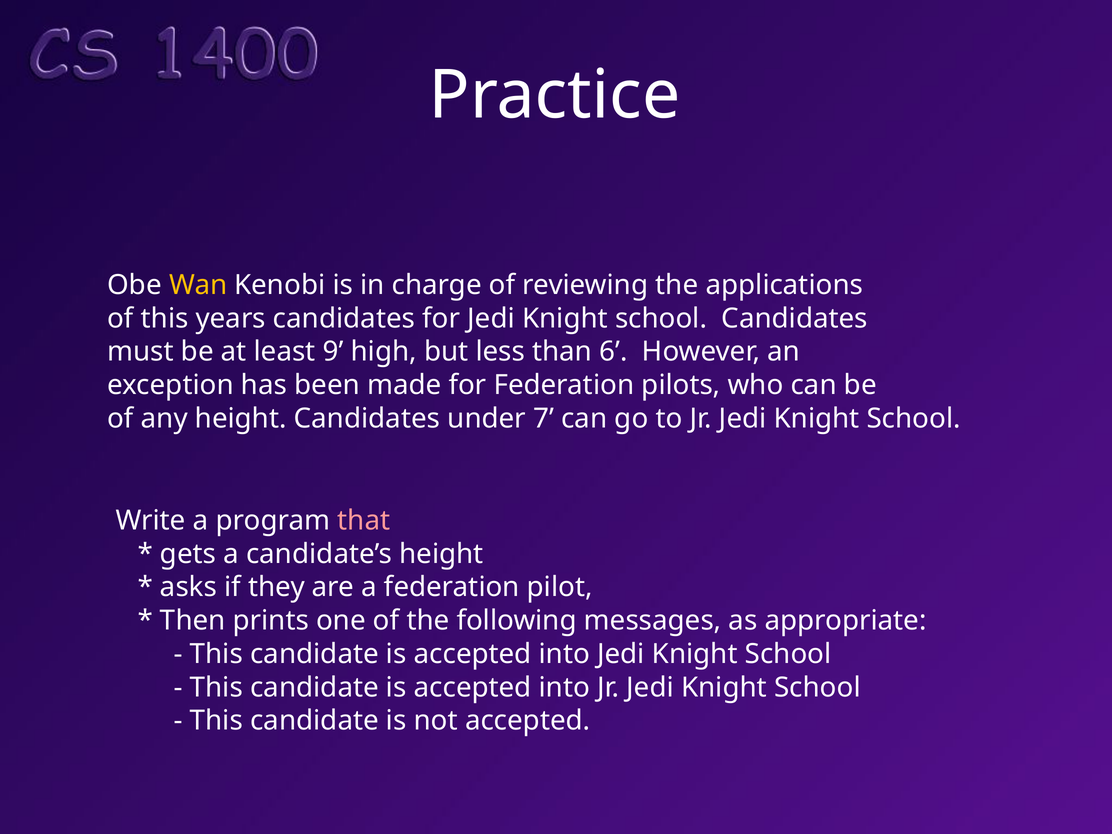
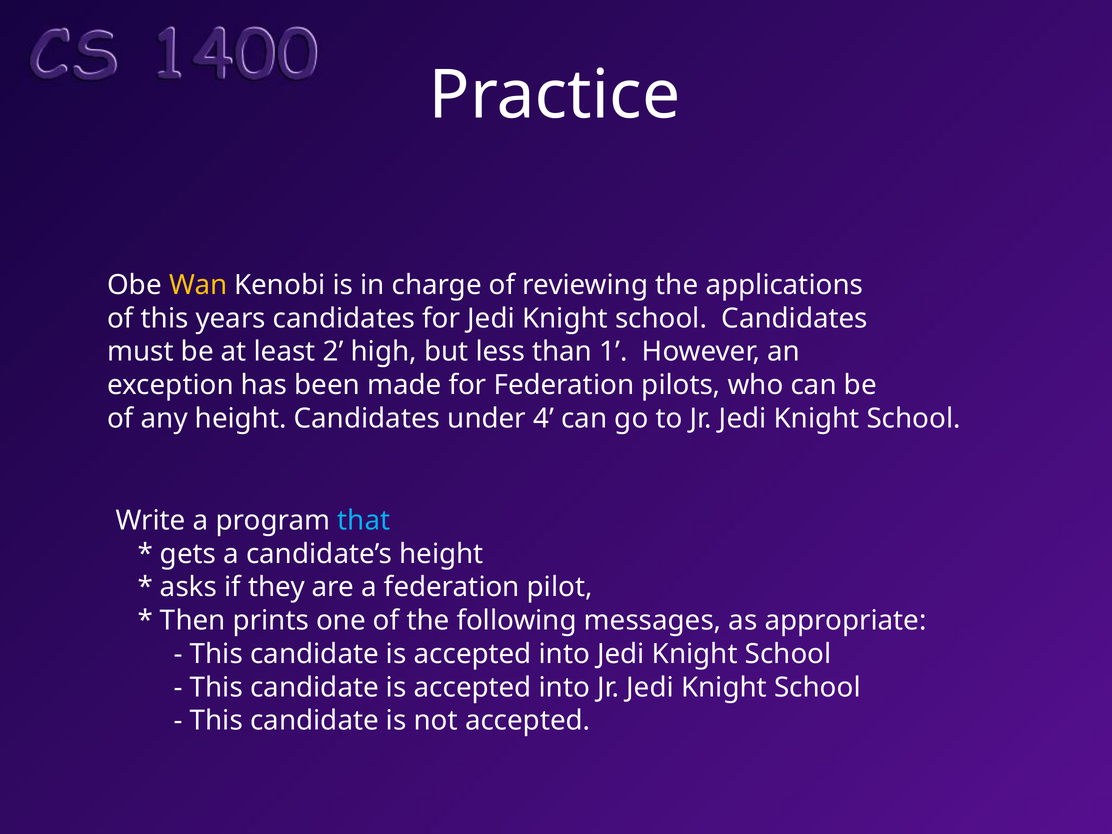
9: 9 -> 2 (333, 352)
6: 6 -> 1 (613, 352)
7: 7 -> 4 (544, 419)
that colour: pink -> light blue (364, 521)
